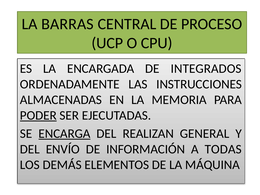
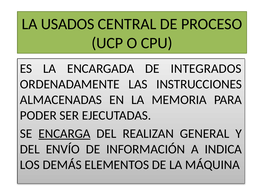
BARRAS: BARRAS -> USADOS (68, 24)
PODER underline: present -> none (38, 115)
TODAS: TODAS -> INDICA (223, 149)
